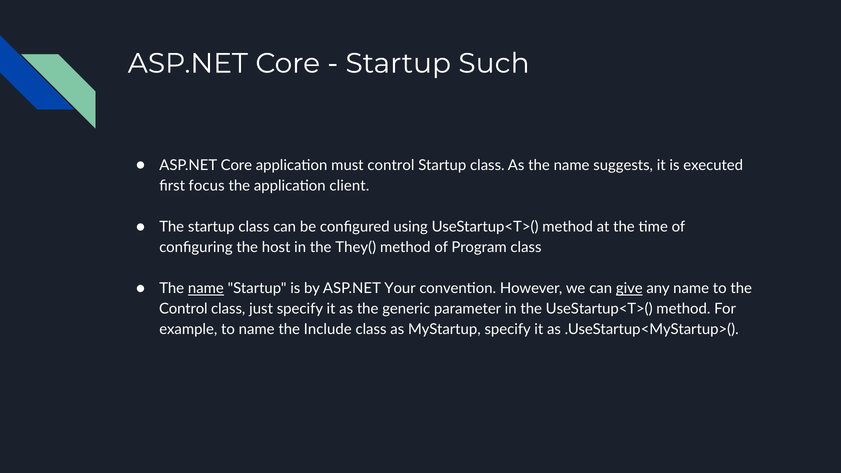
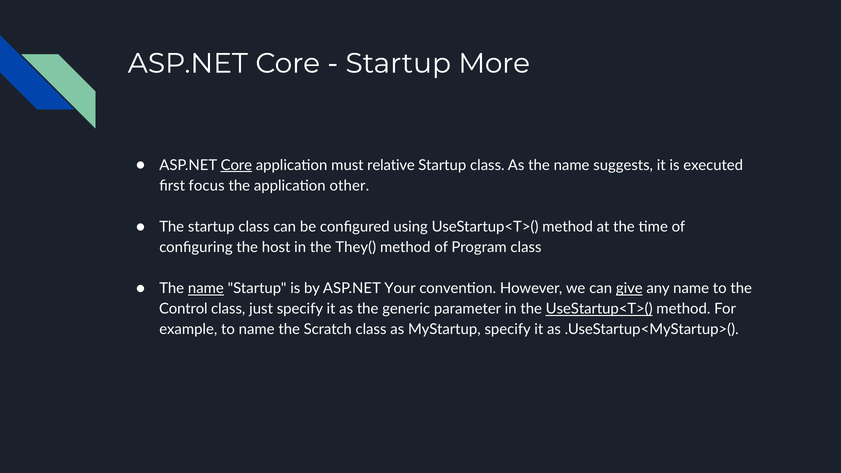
Such: Such -> More (494, 63)
Core underline: none -> present (236, 165)
must control: control -> relative (391, 165)
client: client -> other (349, 186)
UseStartup<T>( underline: none -> present (599, 309)
Include: Include -> Scratch (328, 330)
